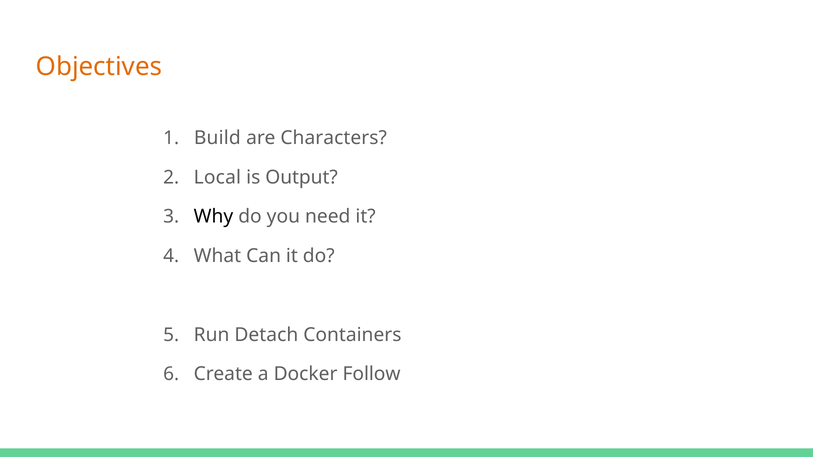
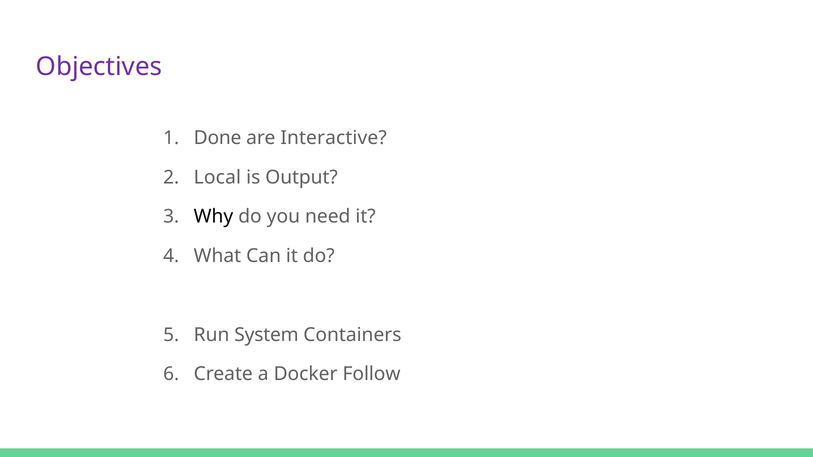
Objectives colour: orange -> purple (99, 67)
Build: Build -> Done (218, 138)
Characters: Characters -> Interactive (334, 138)
Detach: Detach -> System (266, 335)
